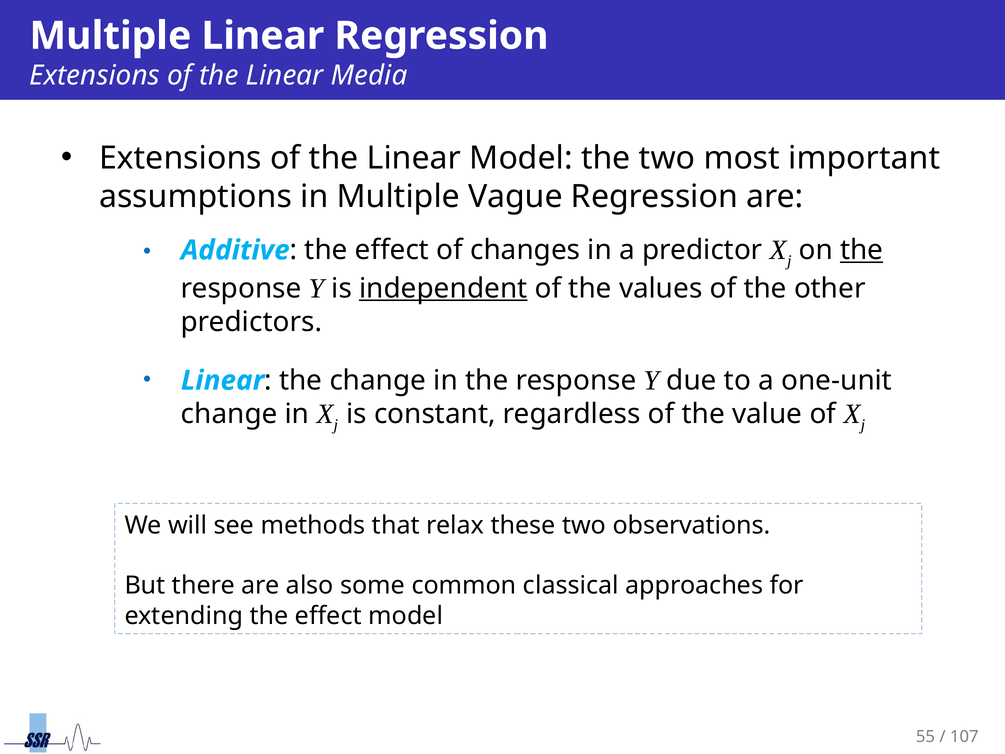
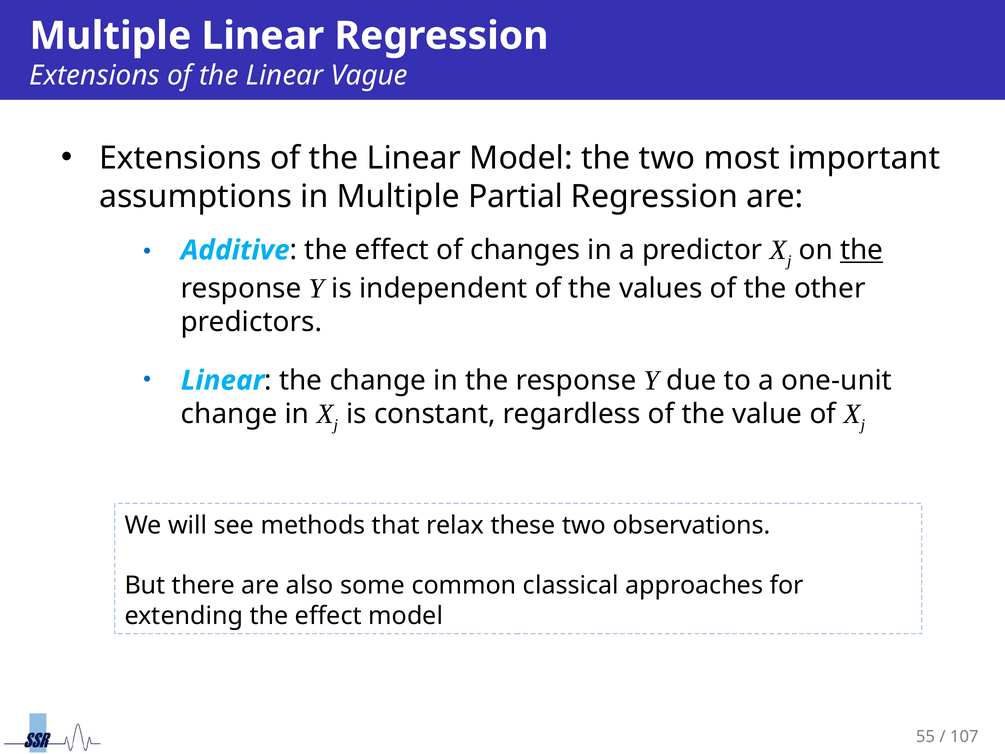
Media: Media -> Vague (369, 75)
Vague: Vague -> Partial (516, 197)
independent underline: present -> none (443, 288)
